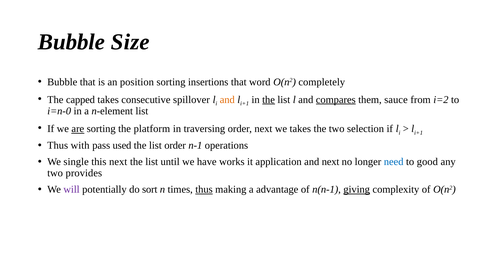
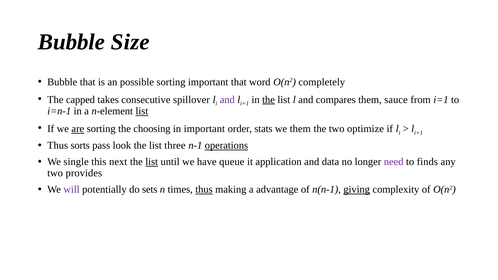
position: position -> possible (137, 82)
sorting insertions: insertions -> important (208, 82)
and colour: orange -> purple (227, 100)
compares underline: present -> none (336, 100)
i=2: i=2 -> i=1 (441, 100)
i=n-0: i=n-0 -> i=n-1 (59, 111)
list underline: none -> present (142, 111)
platform: platform -> choosing (152, 129)
in traversing: traversing -> important (204, 129)
order next: next -> stats (263, 129)
we takes: takes -> them (300, 129)
selection: selection -> optimize (365, 129)
with: with -> sorts (80, 146)
used: used -> look (122, 146)
list order: order -> three (175, 146)
operations underline: none -> present (226, 146)
list underline: none -> present (152, 162)
works: works -> queue (232, 162)
and next: next -> data (330, 162)
need colour: blue -> purple (394, 162)
good: good -> finds (427, 162)
sort: sort -> sets (150, 190)
